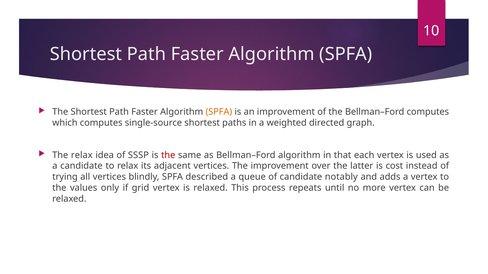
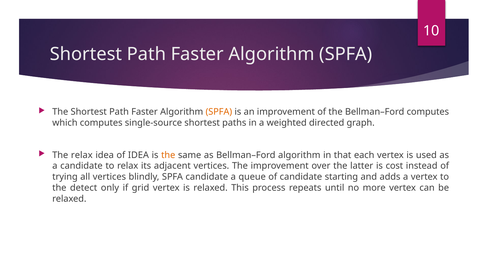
of SSSP: SSSP -> IDEA (138, 155)
the colour: red -> orange (168, 155)
SPFA described: described -> candidate (207, 177)
notably: notably -> starting (341, 177)
values: values -> detect (84, 188)
